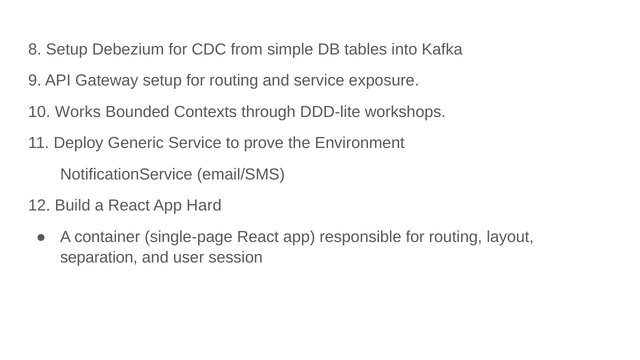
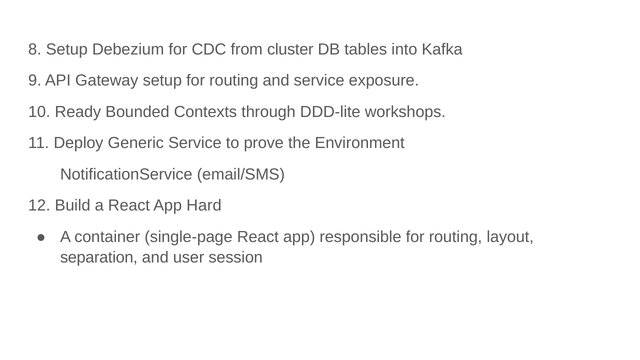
simple: simple -> cluster (290, 49)
Works: Works -> Ready (78, 112)
